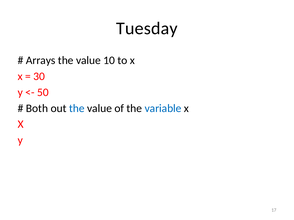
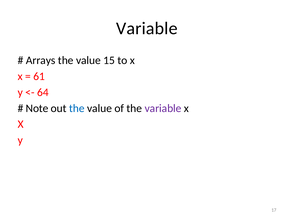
Tuesday: Tuesday -> Variable (147, 28)
10: 10 -> 15 (109, 61)
30: 30 -> 61 (39, 77)
50: 50 -> 64 (43, 93)
Both: Both -> Note (37, 109)
variable colour: blue -> purple (163, 109)
